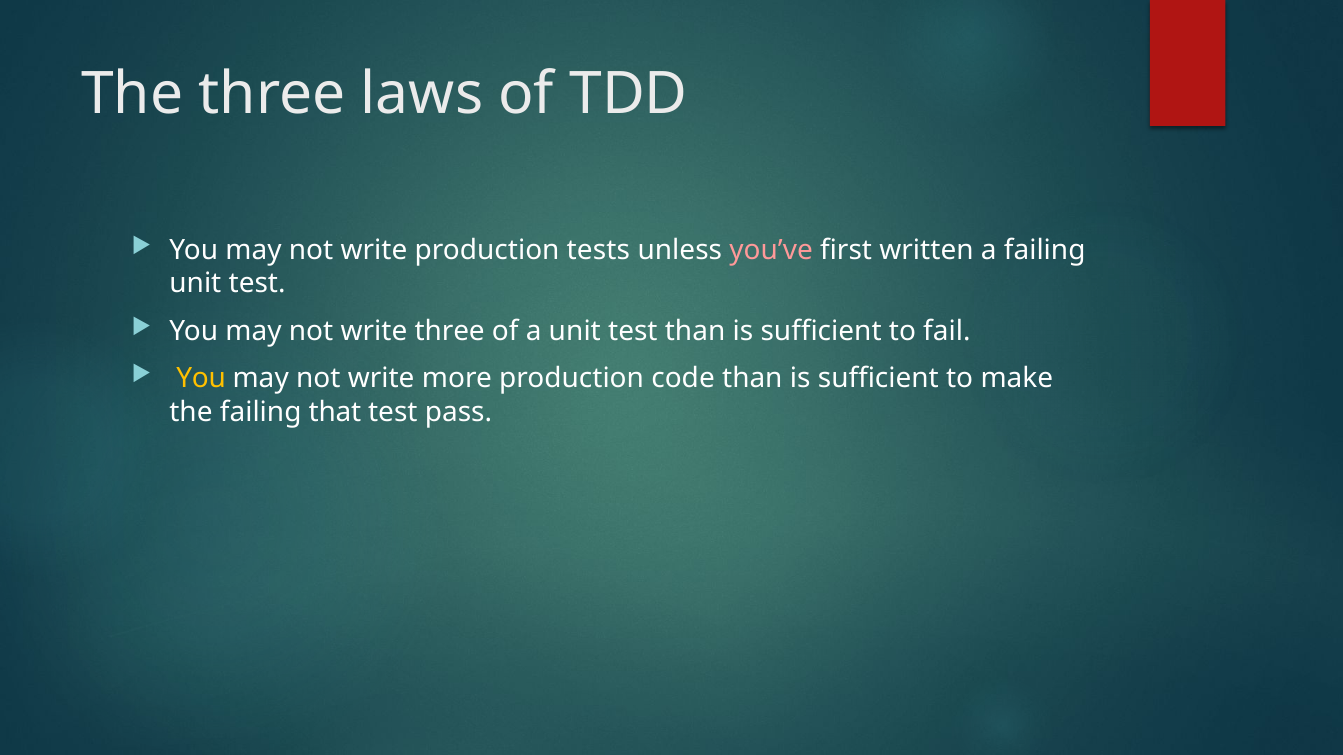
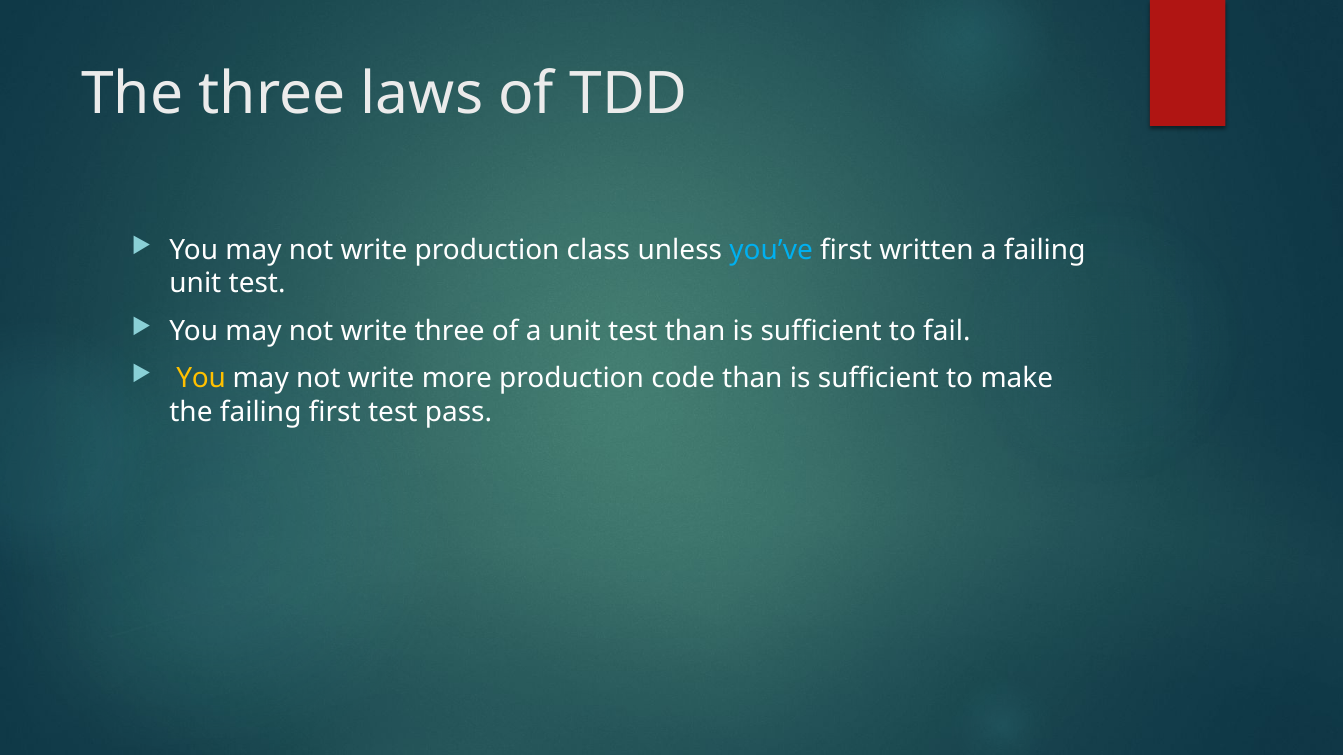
tests: tests -> class (598, 250)
you’ve colour: pink -> light blue (771, 250)
failing that: that -> first (335, 412)
